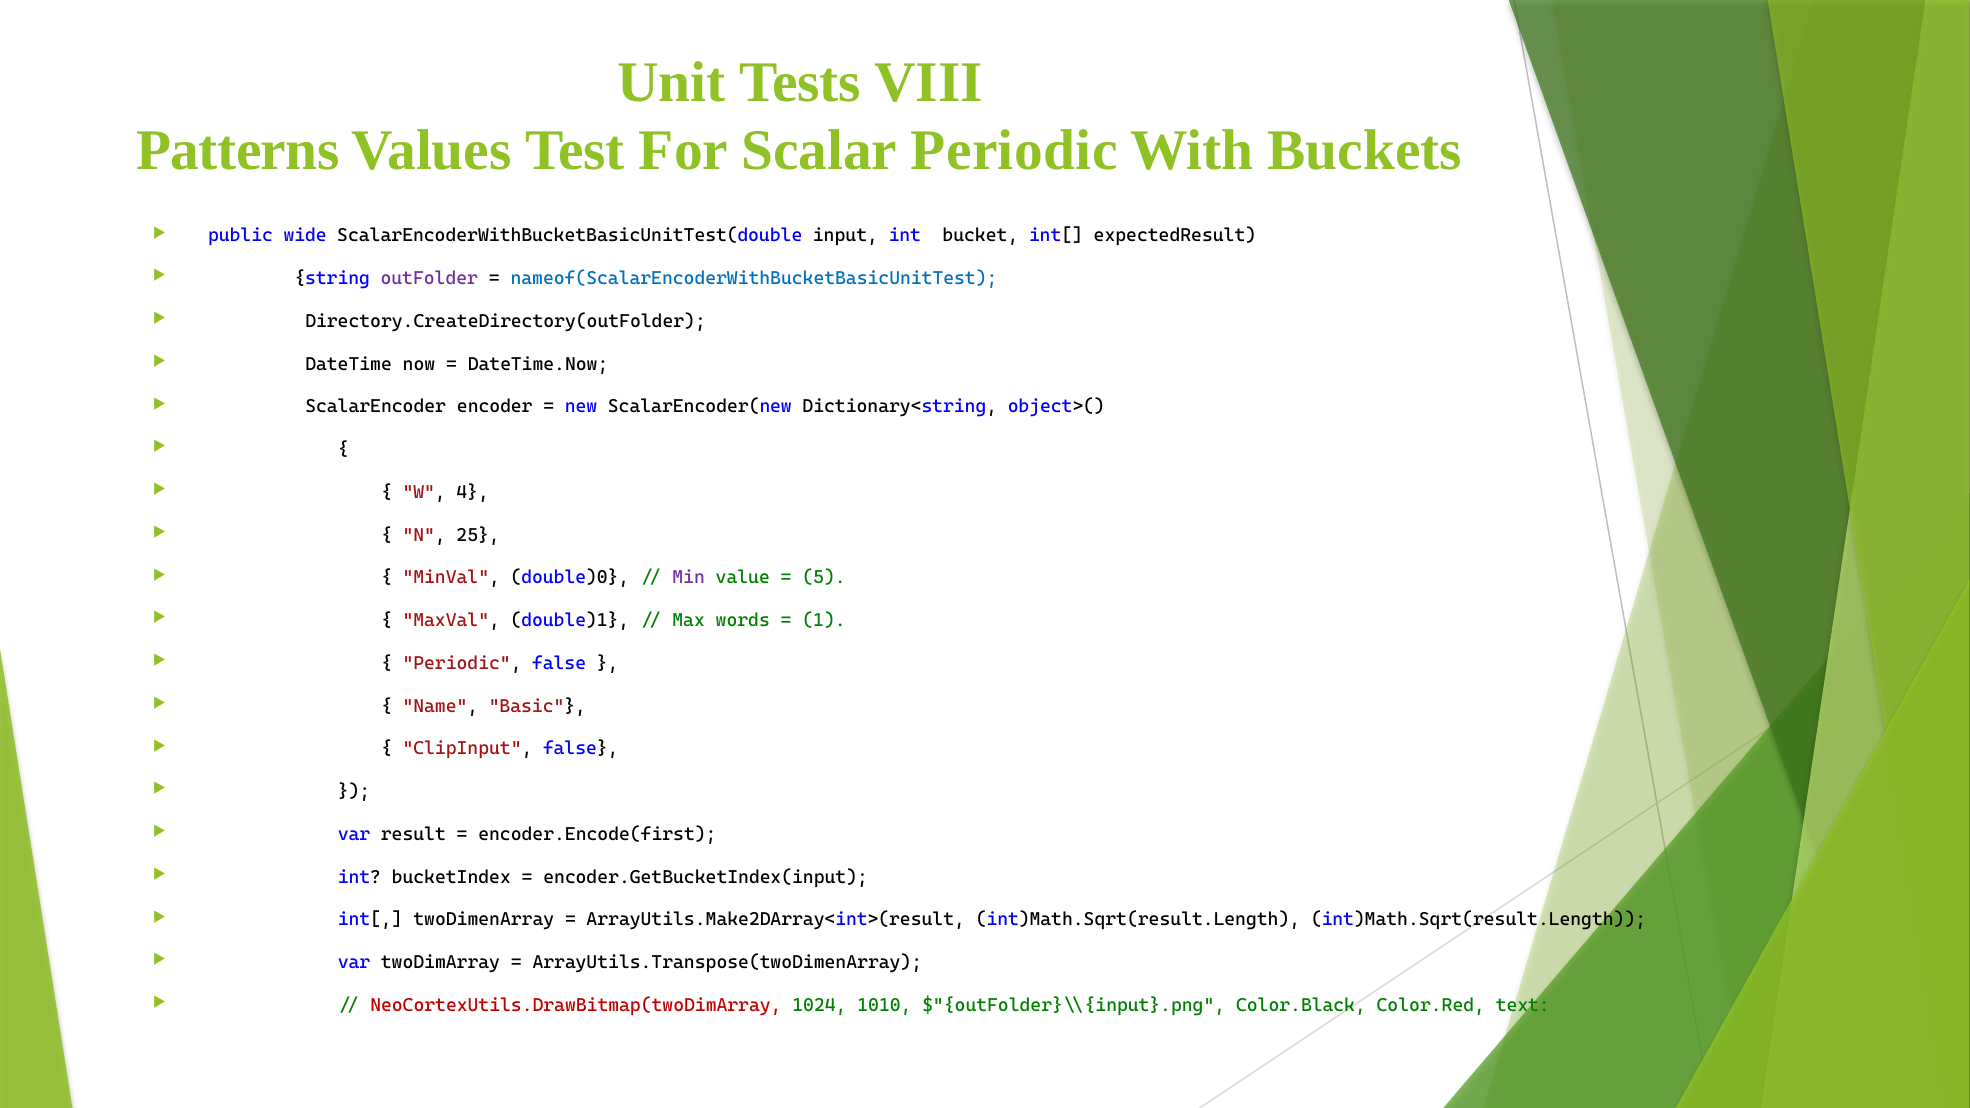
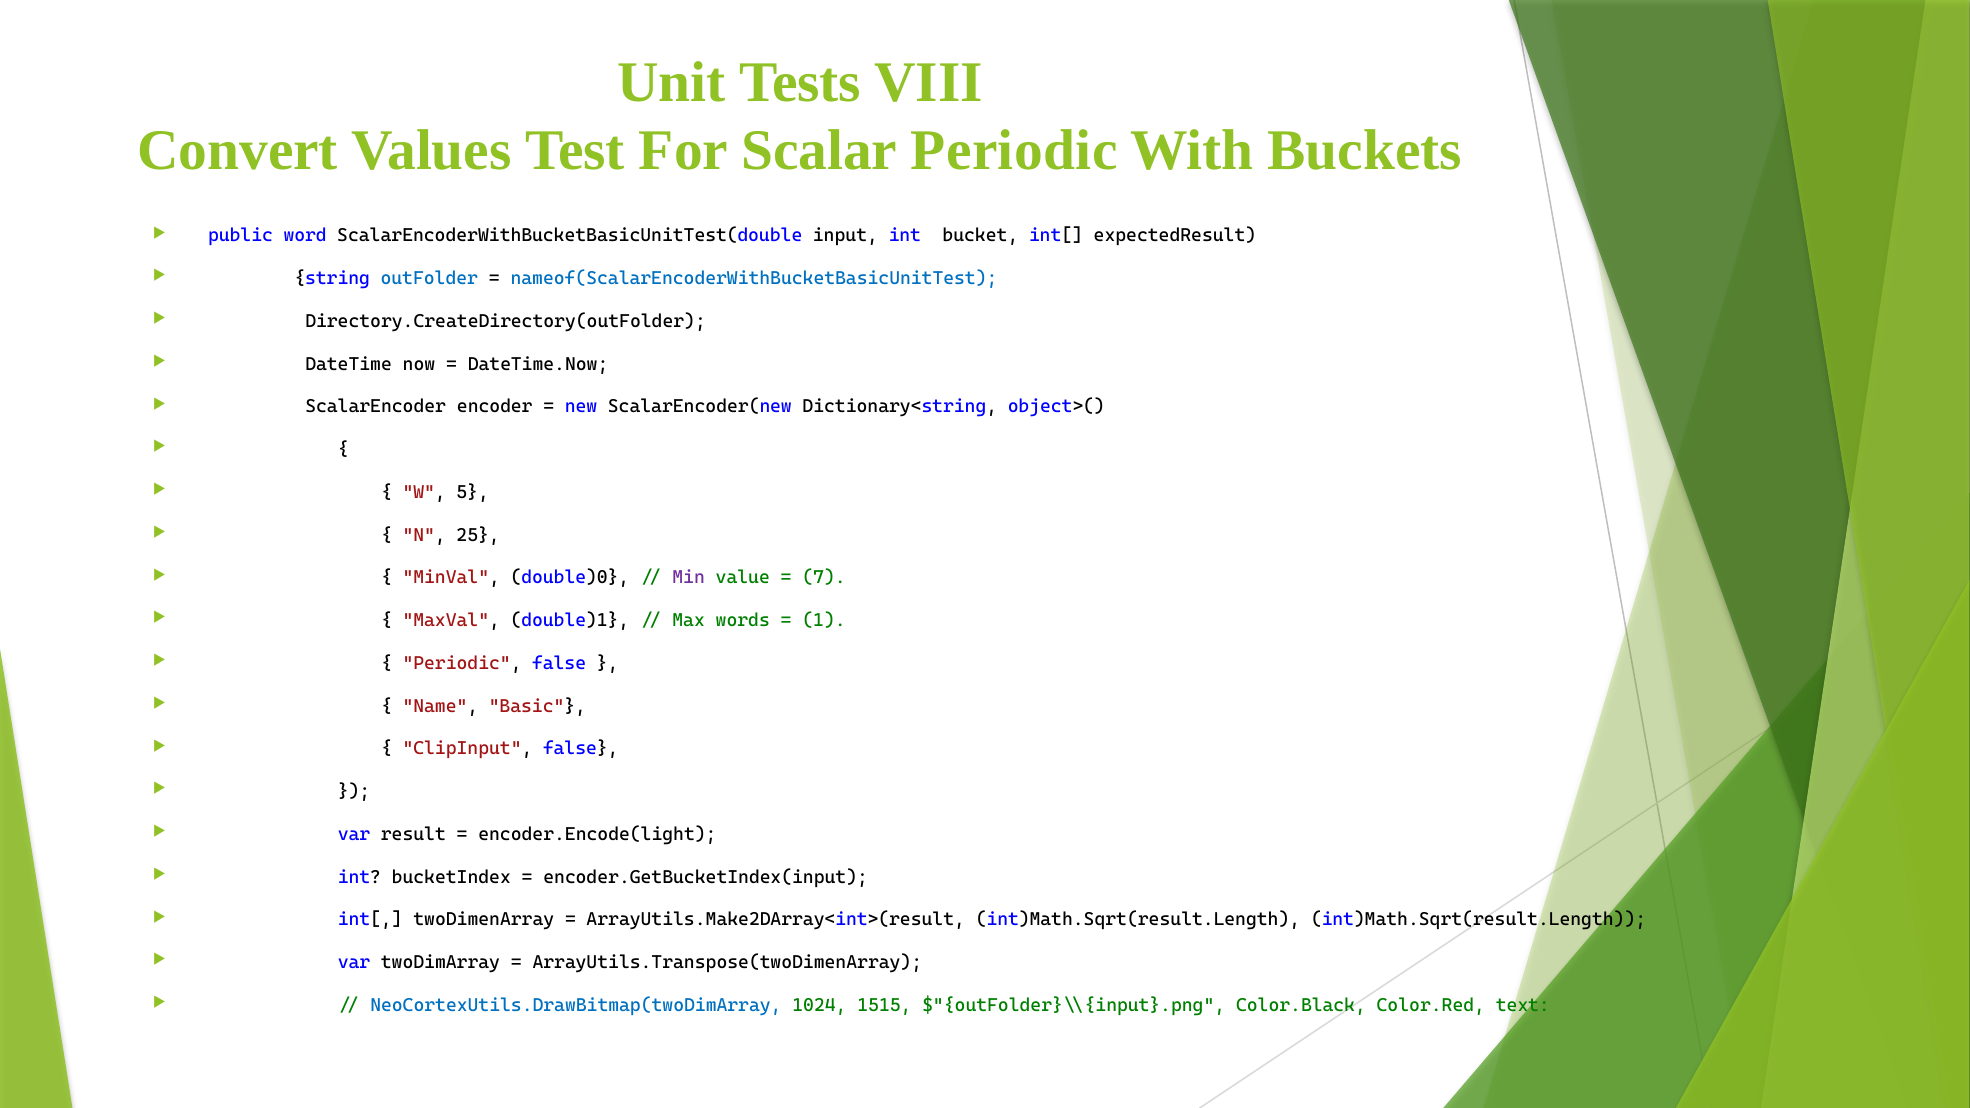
Patterns: Patterns -> Convert (238, 151)
wide: wide -> word (305, 236)
outFolder colour: purple -> blue (429, 279)
4: 4 -> 5 (473, 492)
5: 5 -> 7 (824, 578)
encoder.Encode(first: encoder.Encode(first -> encoder.Encode(light (597, 834)
NeoCortexUtils.DrawBitmap(twoDimArray colour: red -> blue (576, 1005)
1010: 1010 -> 1515 (884, 1005)
